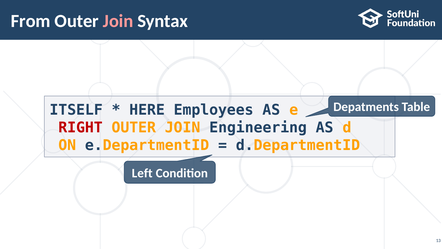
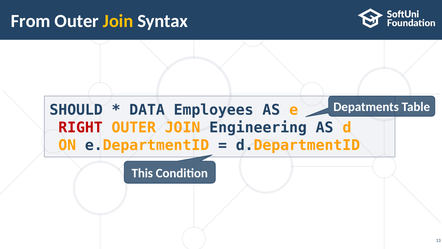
Join colour: pink -> yellow (118, 21)
ITSELF: ITSELF -> SHOULD (76, 110)
HERE: HERE -> DATA (147, 110)
Left: Left -> This (142, 173)
